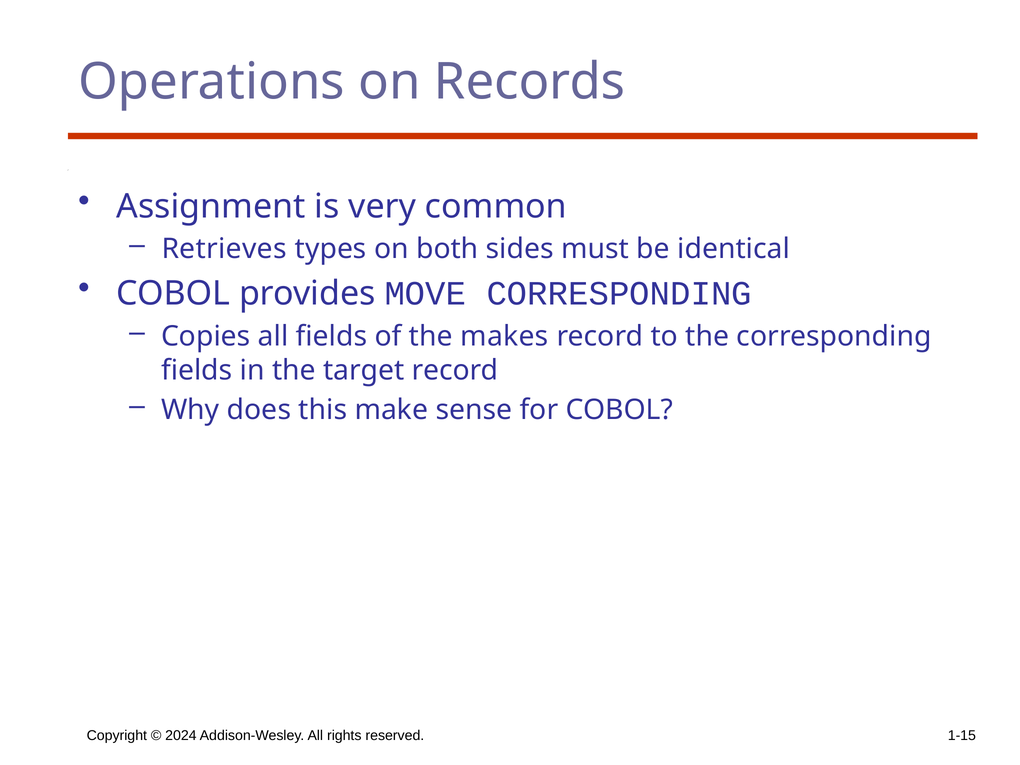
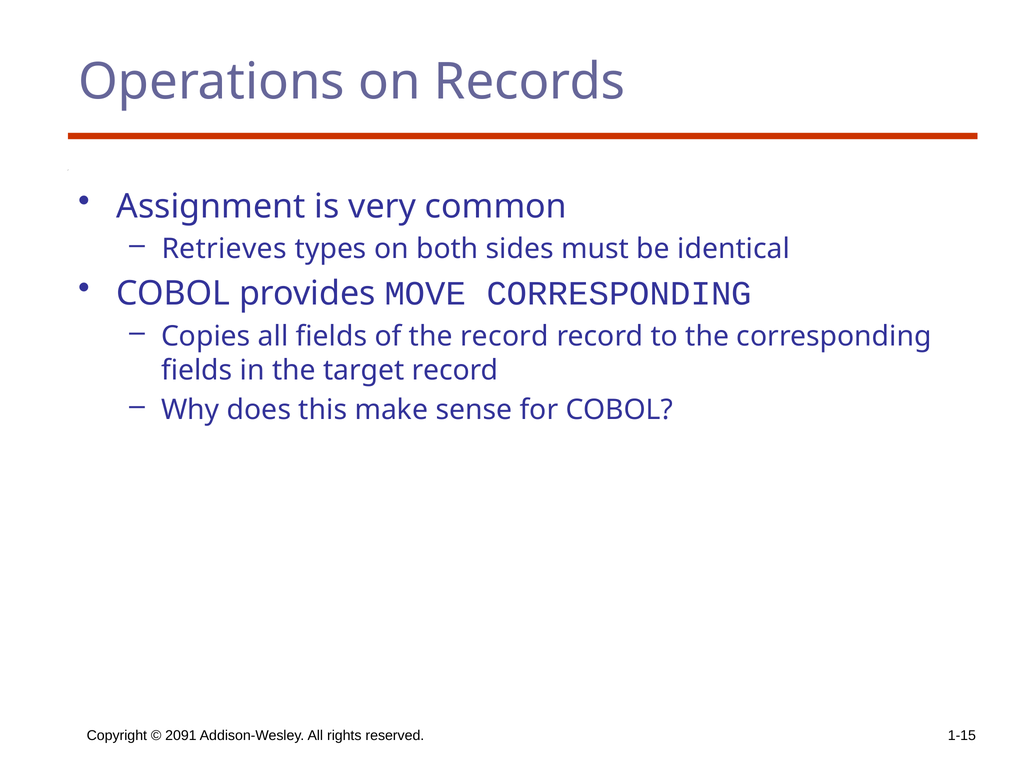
the makes: makes -> record (504, 336)
2024: 2024 -> 2091 (181, 735)
